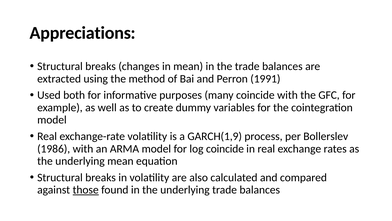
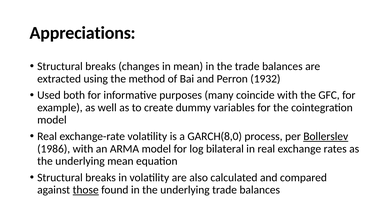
1991: 1991 -> 1932 (265, 79)
GARCH(1,9: GARCH(1,9 -> GARCH(8,0 (215, 136)
Bollerslev underline: none -> present (326, 136)
log coincide: coincide -> bilateral (225, 148)
